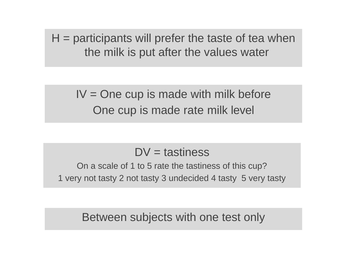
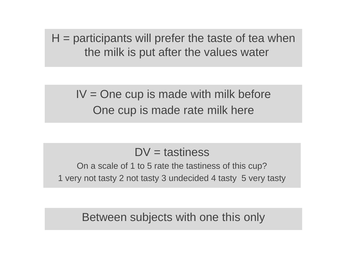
level: level -> here (243, 111)
one test: test -> this (231, 218)
